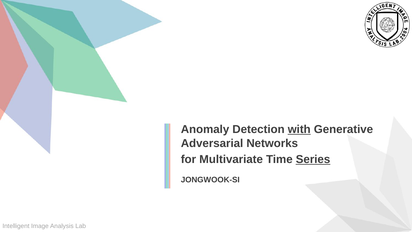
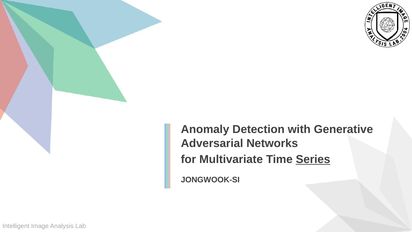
with underline: present -> none (299, 129)
